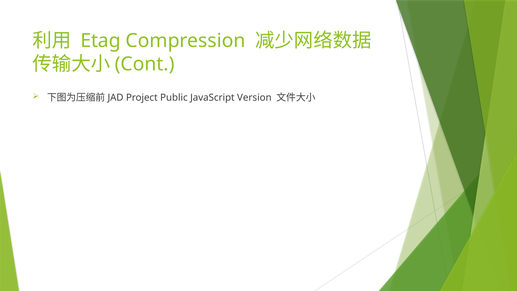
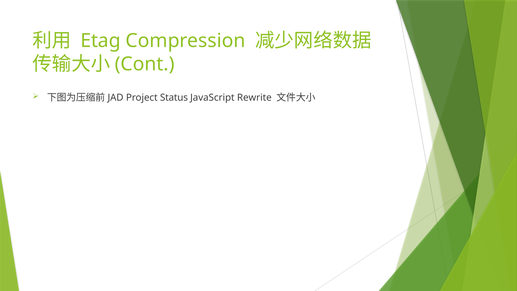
Public: Public -> Status (174, 98)
Version: Version -> Rewrite (254, 98)
